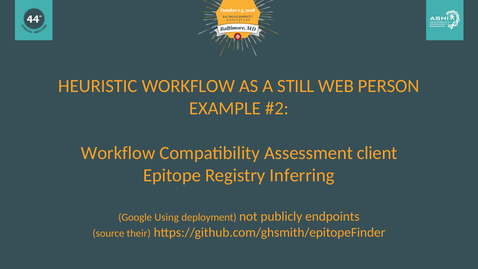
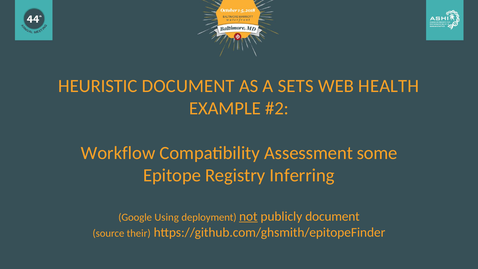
HEURISTIC WORKFLOW: WORKFLOW -> DOCUMENT (188, 86)
STILL: STILL -> SETS (296, 86)
PERSON: PERSON -> HEALTH (389, 86)
client: client -> some (377, 153)
not underline: none -> present (248, 216)
publicly endpoints: endpoints -> document (332, 216)
